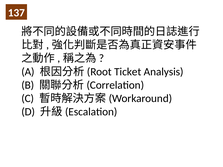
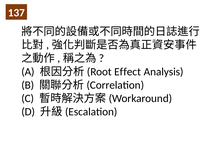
Ticket: Ticket -> Effect (128, 72)
